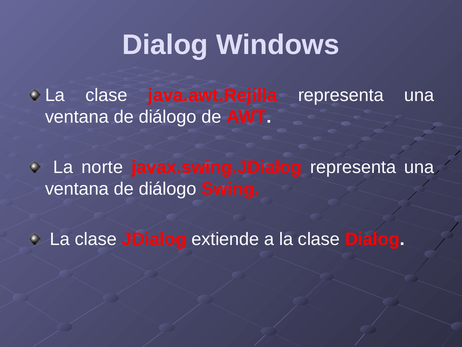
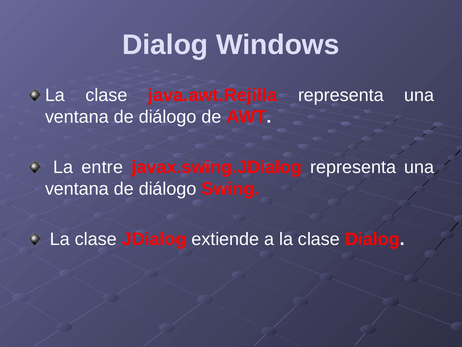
norte: norte -> entre (102, 167)
